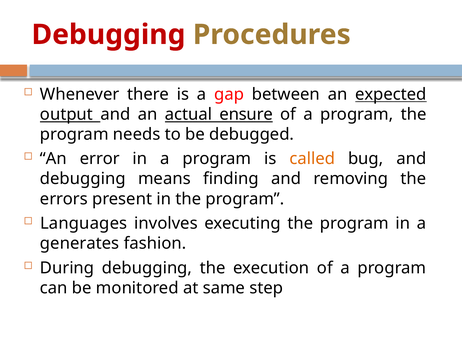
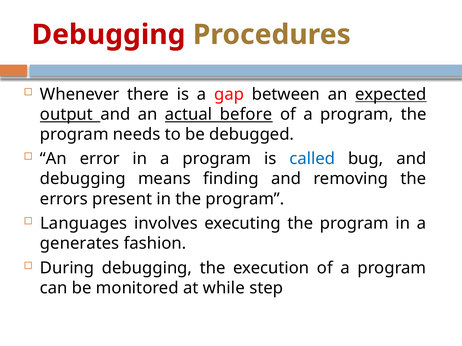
ensure: ensure -> before (246, 114)
called colour: orange -> blue (312, 159)
same: same -> while (224, 288)
